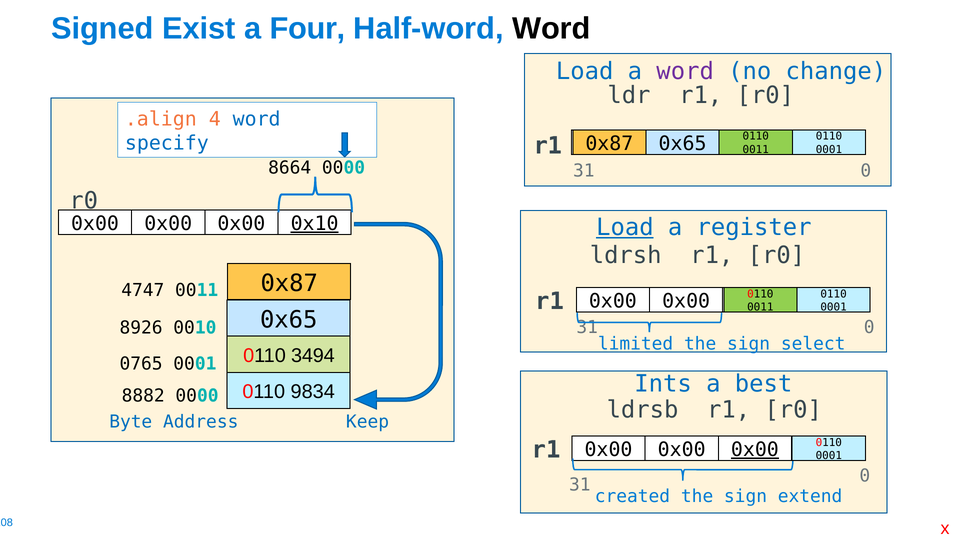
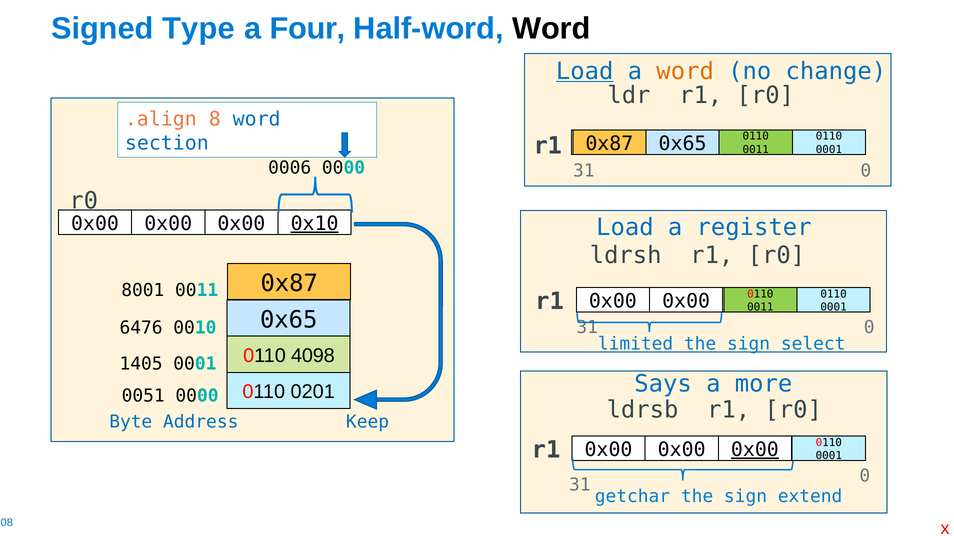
Exist: Exist -> Type (199, 29)
Load underline: none -> present (585, 71)
word colour: purple -> orange (685, 71)
4: 4 -> 8 (215, 119)
specify: specify -> section (167, 143)
8664: 8664 -> 0006 (290, 168)
Load underline: present -> none (625, 228)
4747: 4747 -> 8001 (143, 291)
8926: 8926 -> 6476 (141, 328)
3494: 3494 -> 4098 (313, 356)
0765: 0765 -> 1405 (141, 364)
Ints: Ints -> Says (663, 384)
best: best -> more (764, 384)
9834: 9834 -> 0201 (313, 392)
8882: 8882 -> 0051 (143, 396)
created: created -> getchar (633, 497)
